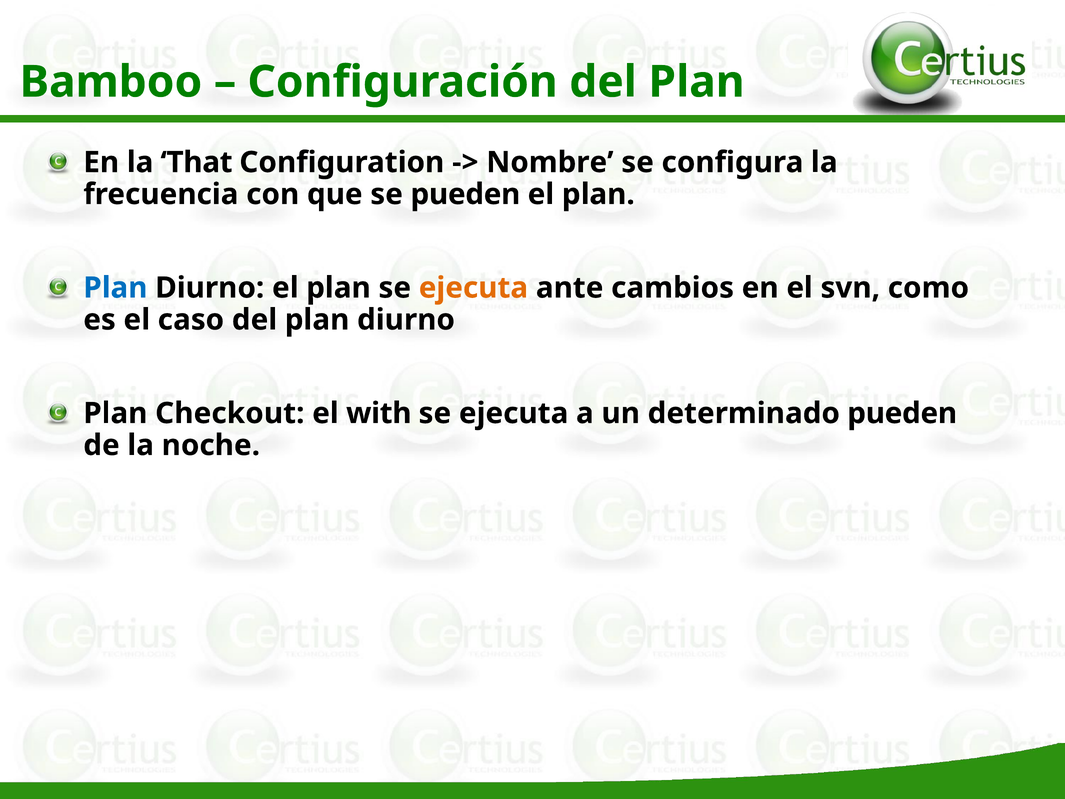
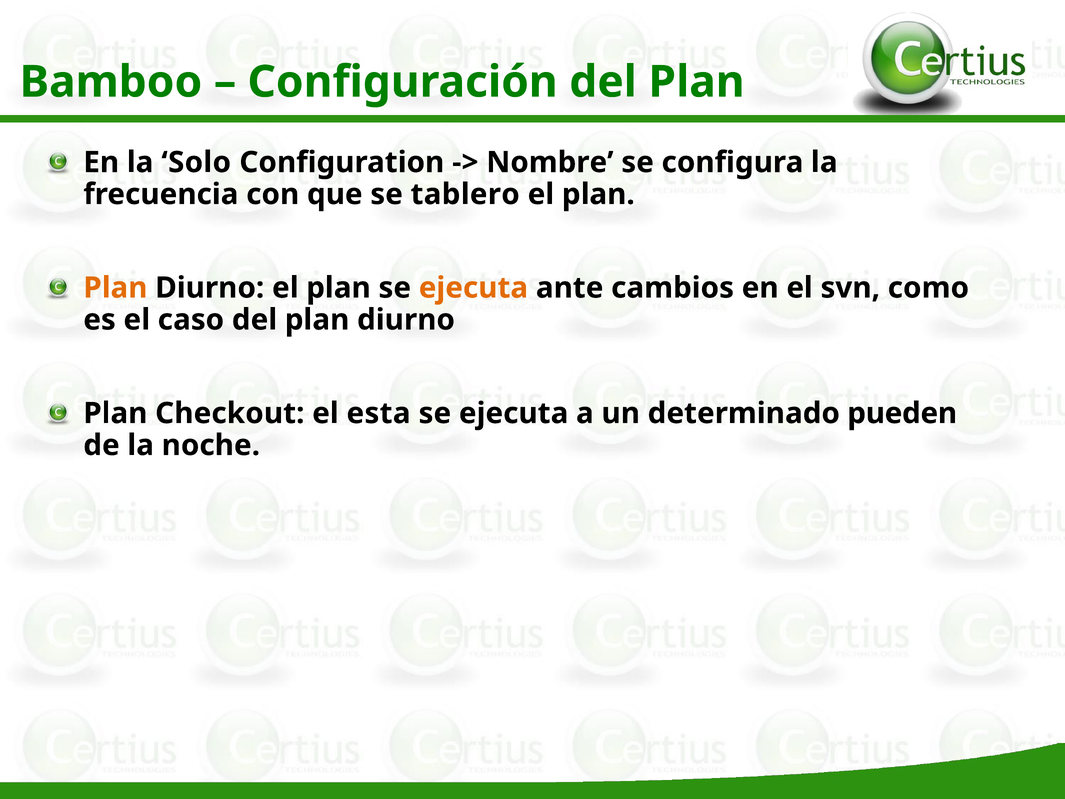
That: That -> Solo (196, 162)
se pueden: pueden -> tablero (465, 194)
Plan colour: blue -> orange (115, 288)
with: with -> esta (379, 413)
